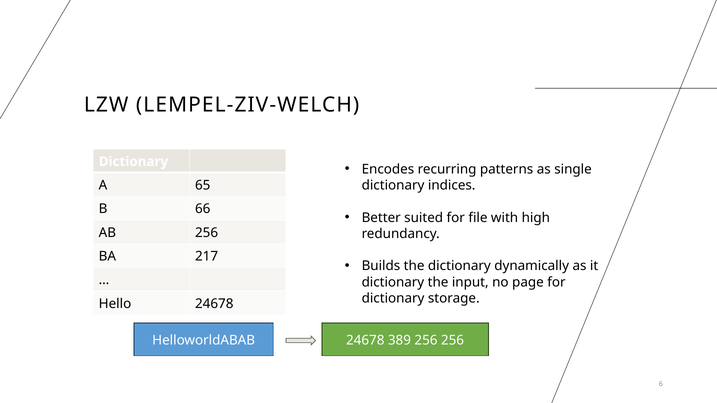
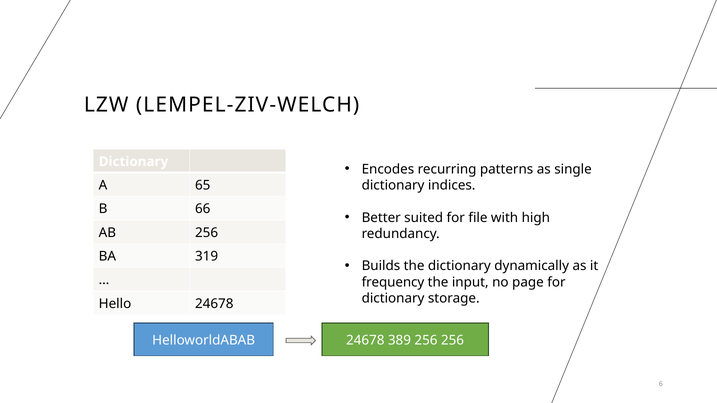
217: 217 -> 319 (207, 256)
dictionary: dictionary -> frequency (393, 282)
